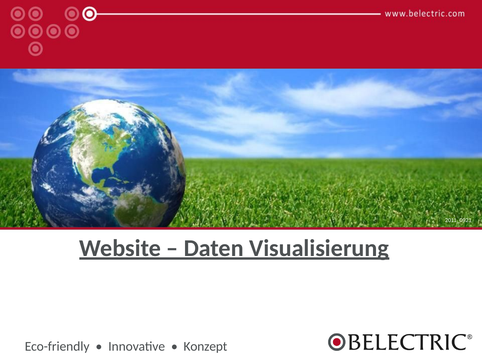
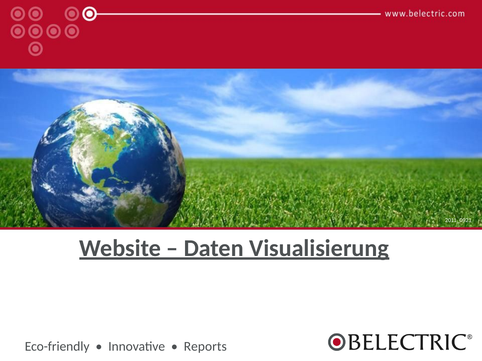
Konzept: Konzept -> Reports (205, 347)
